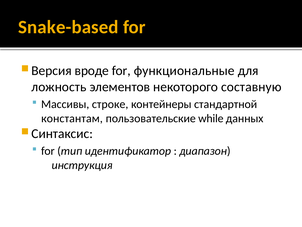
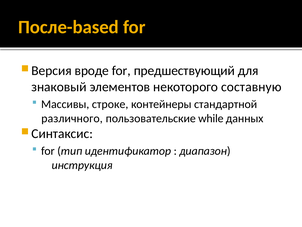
Snake-based: Snake-based -> После-based (68, 27)
функциональные: функциональные -> предшествующий (184, 71)
ложность: ложность -> знаковый (59, 87)
константам: константам -> различного (72, 118)
